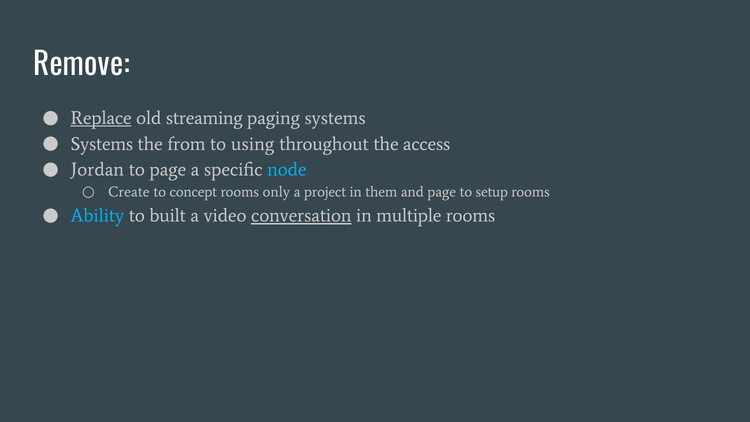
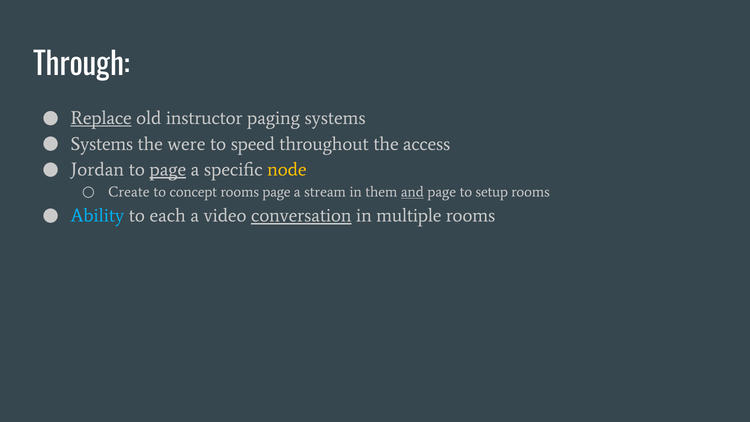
Remove: Remove -> Through (82, 65)
streaming: streaming -> instructor (204, 118)
from: from -> were (186, 144)
using: using -> speed (253, 144)
page underline: none -> present (168, 170)
node colour: light blue -> yellow (287, 170)
rooms only: only -> page (276, 192)
project: project -> stream (325, 192)
and underline: none -> present (412, 192)
built: built -> each (168, 216)
